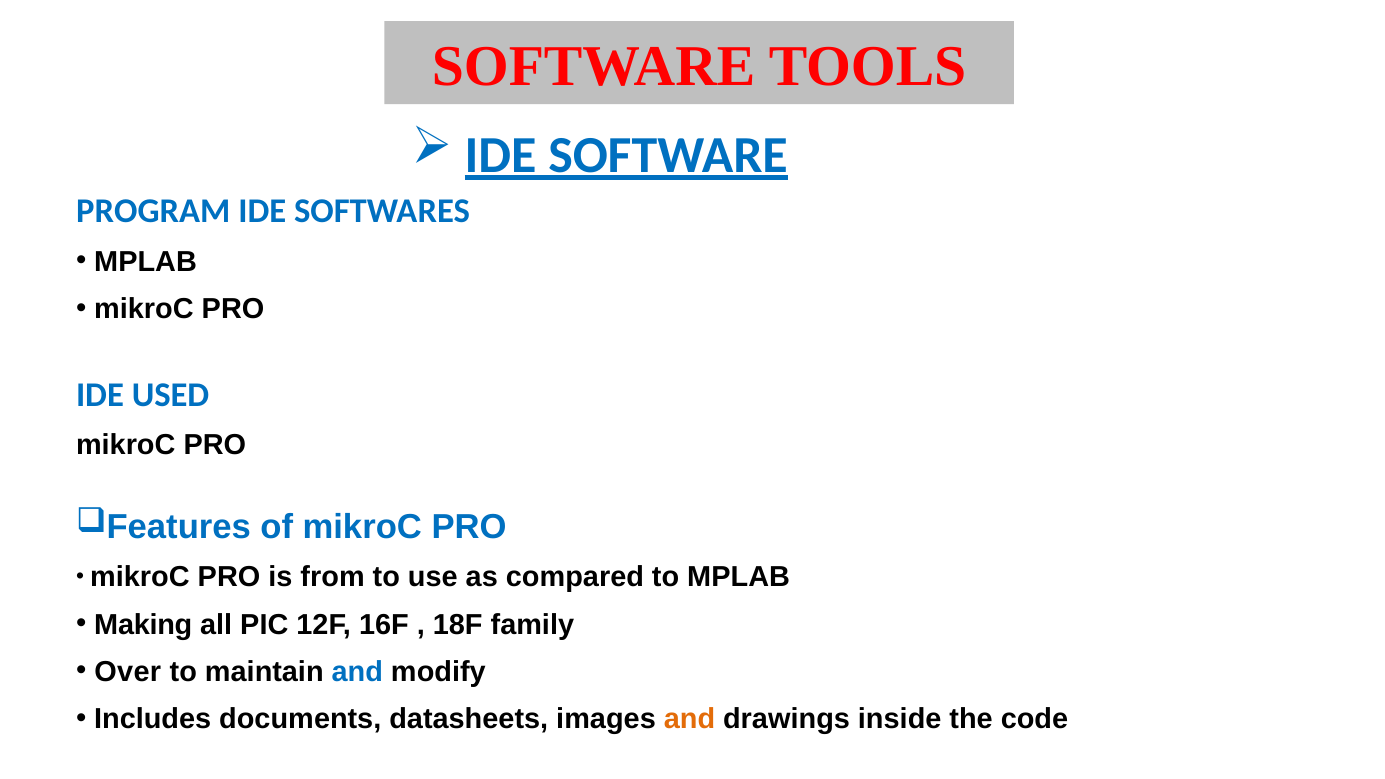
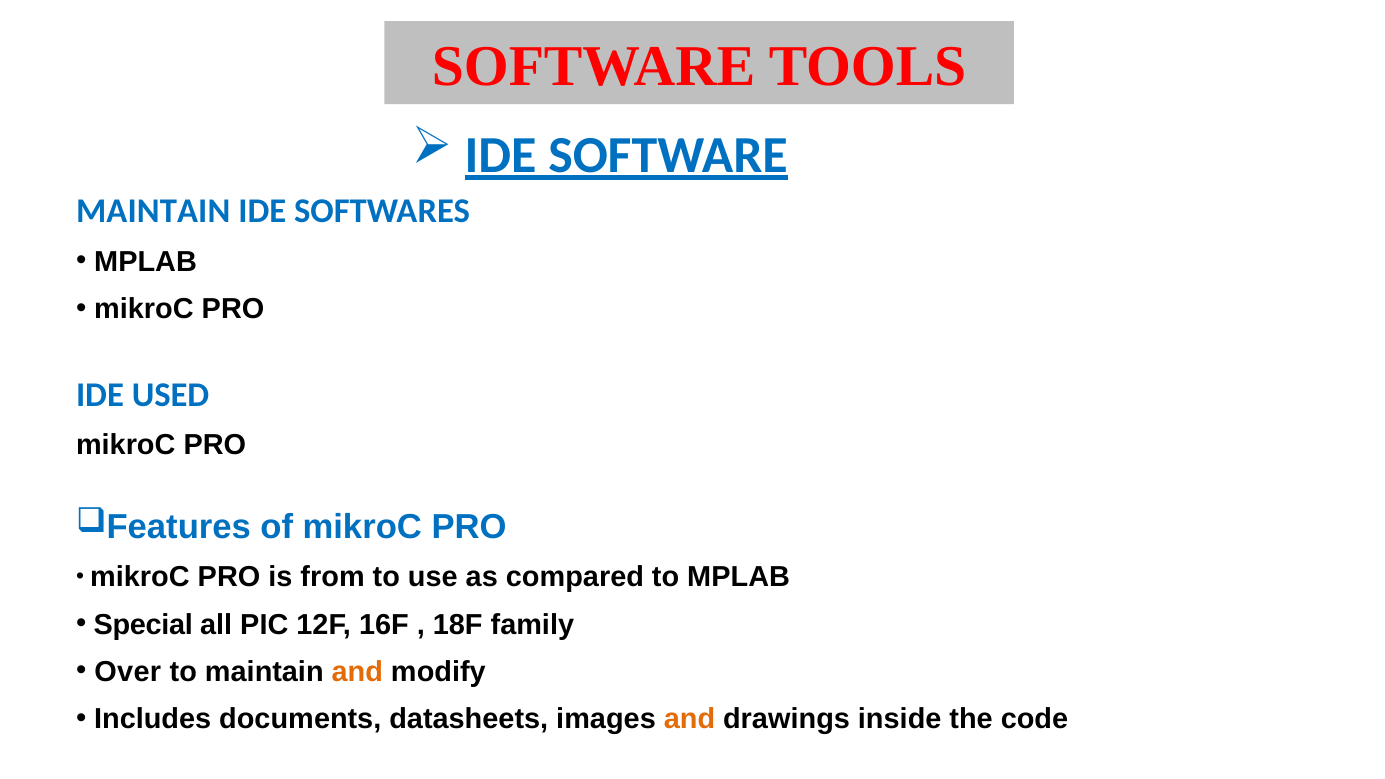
PROGRAM: PROGRAM -> MAINTAIN (153, 211)
Making: Making -> Special (143, 625)
and colour: blue -> orange (357, 672)
